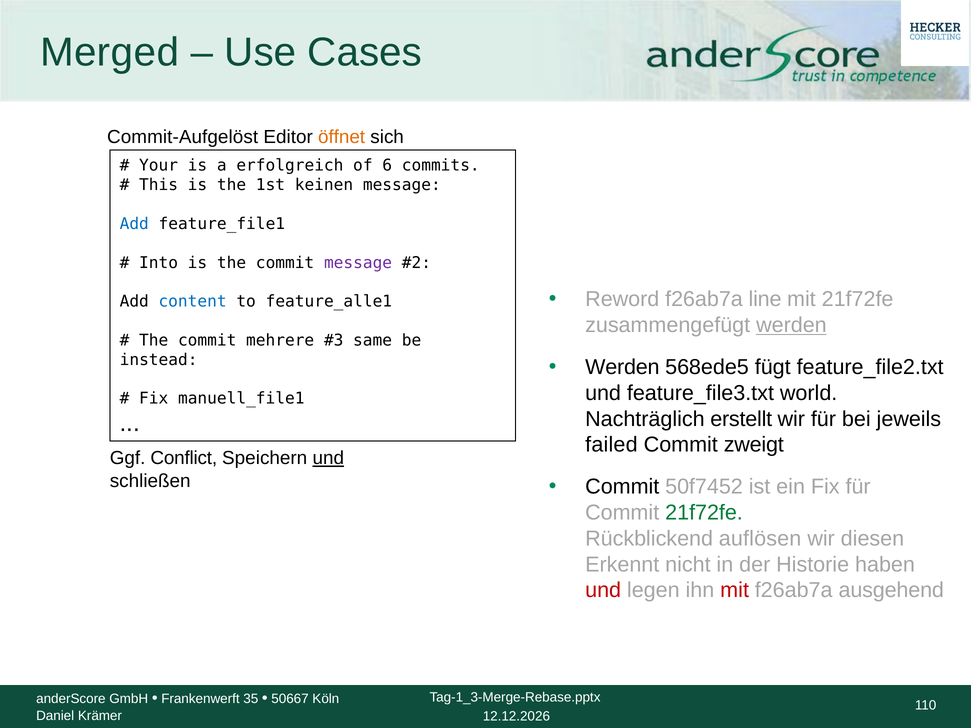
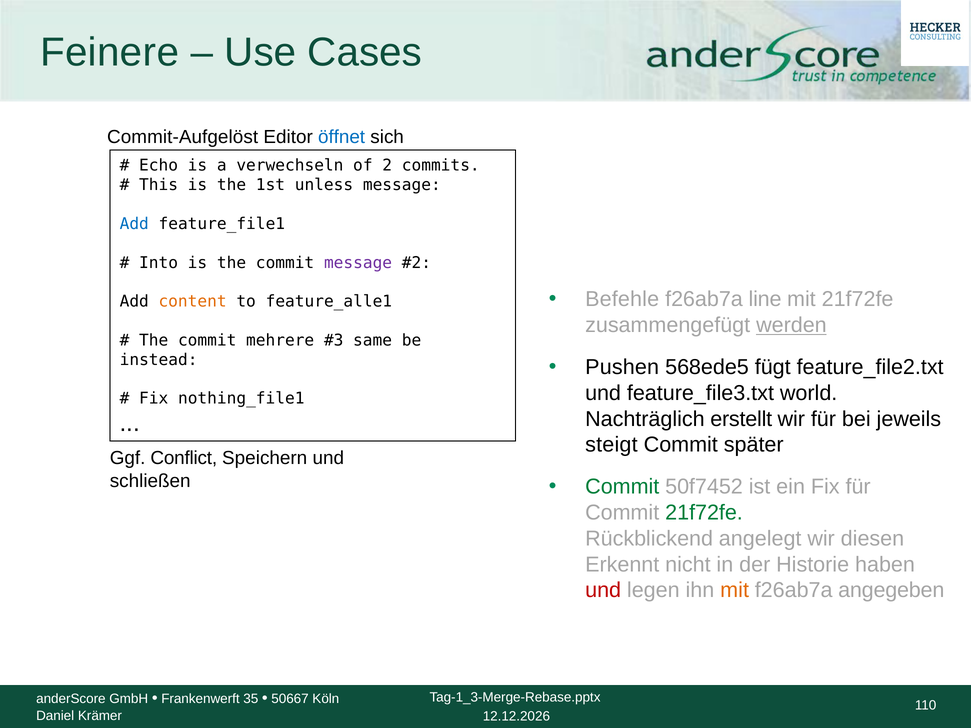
Merged: Merged -> Feinere (110, 52)
öffnet colour: orange -> blue (342, 137)
Your: Your -> Echo (159, 166)
erfolgreich: erfolgreich -> verwechseln (290, 166)
6: 6 -> 2 (387, 166)
keinen: keinen -> unless (324, 185)
Reword: Reword -> Befehle (622, 299)
content colour: blue -> orange (193, 302)
Werden: Werden -> Pushen (622, 367)
manuell_file1: manuell_file1 -> nothing_file1 (241, 399)
failed: failed -> steigt (611, 445)
zweigt: zweigt -> später (754, 445)
und underline: present -> none (328, 458)
Commit colour: black -> green (622, 487)
auflösen: auflösen -> angelegt (760, 539)
mit colour: red -> orange (735, 591)
ausgehend: ausgehend -> angegeben (891, 591)
